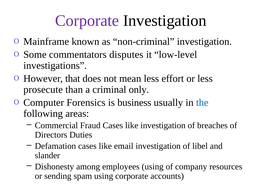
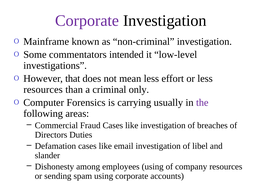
disputes: disputes -> intended (126, 55)
prosecute: prosecute -> resources (43, 90)
business: business -> carrying (134, 103)
the colour: blue -> purple (202, 103)
